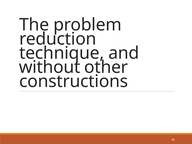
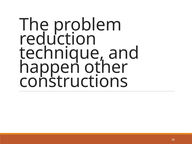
without: without -> happen (50, 67)
